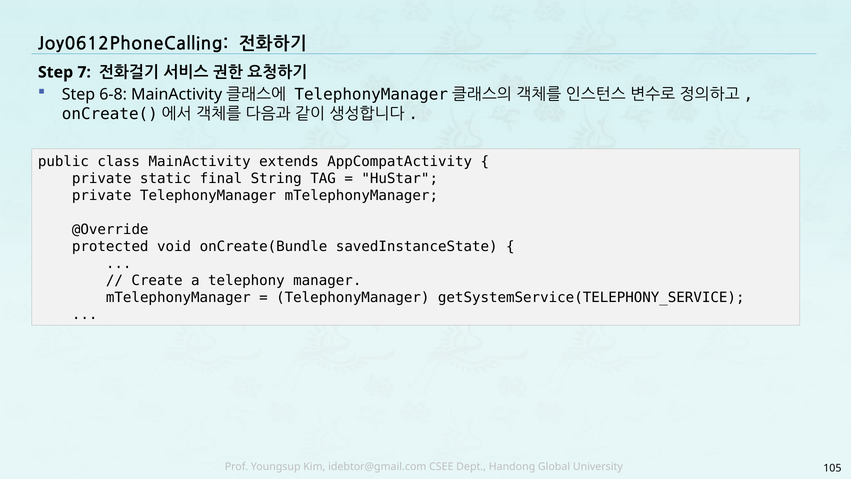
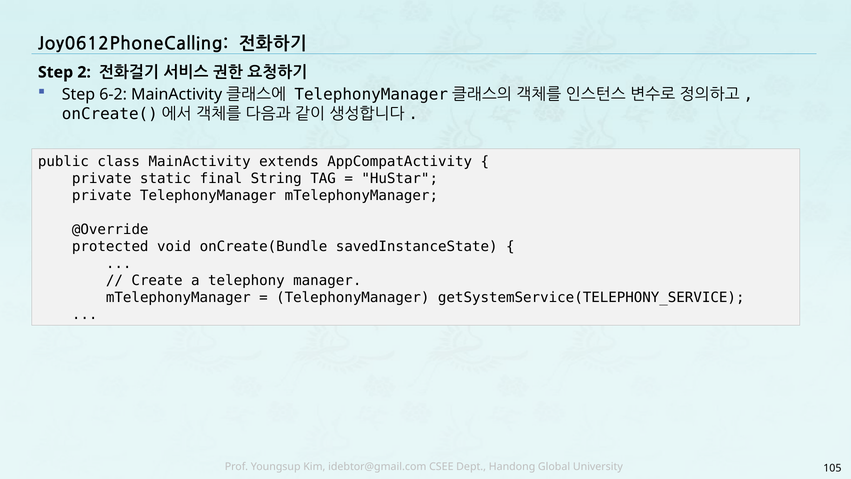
7: 7 -> 2 (84, 72)
6-8: 6-8 -> 6-2 (113, 95)
